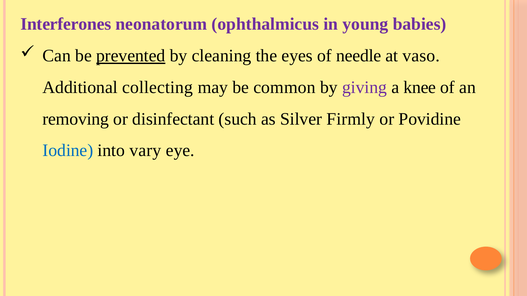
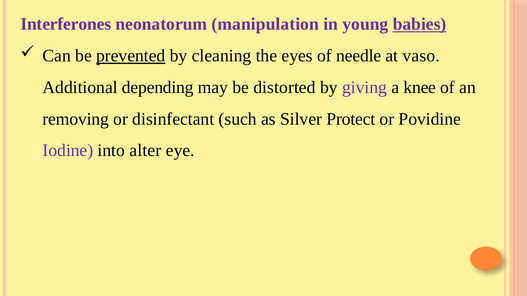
ophthalmicus: ophthalmicus -> manipulation (265, 24)
babies underline: none -> present (420, 24)
collecting: collecting -> depending (158, 87)
common: common -> distorted (285, 87)
Firmly: Firmly -> Protect (351, 119)
Iodine colour: blue -> purple (68, 151)
vary: vary -> alter (145, 151)
